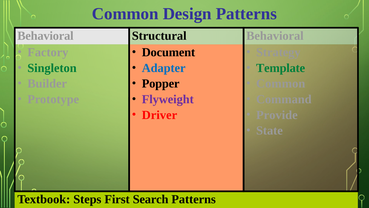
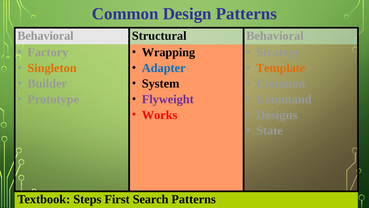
Document: Document -> Wrapping (168, 52)
Singleton colour: green -> orange (52, 68)
Template colour: green -> orange (281, 68)
Popper: Popper -> System (161, 83)
Driver: Driver -> Works (160, 115)
Provide: Provide -> Designs (277, 115)
